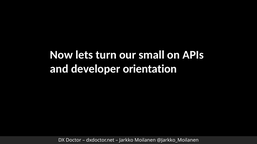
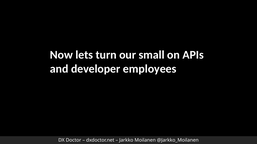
orientation: orientation -> employees (150, 69)
